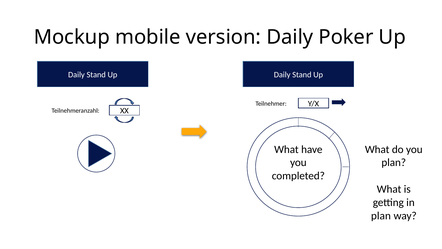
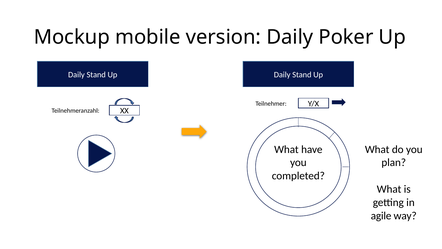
plan: plan -> agile (381, 215)
